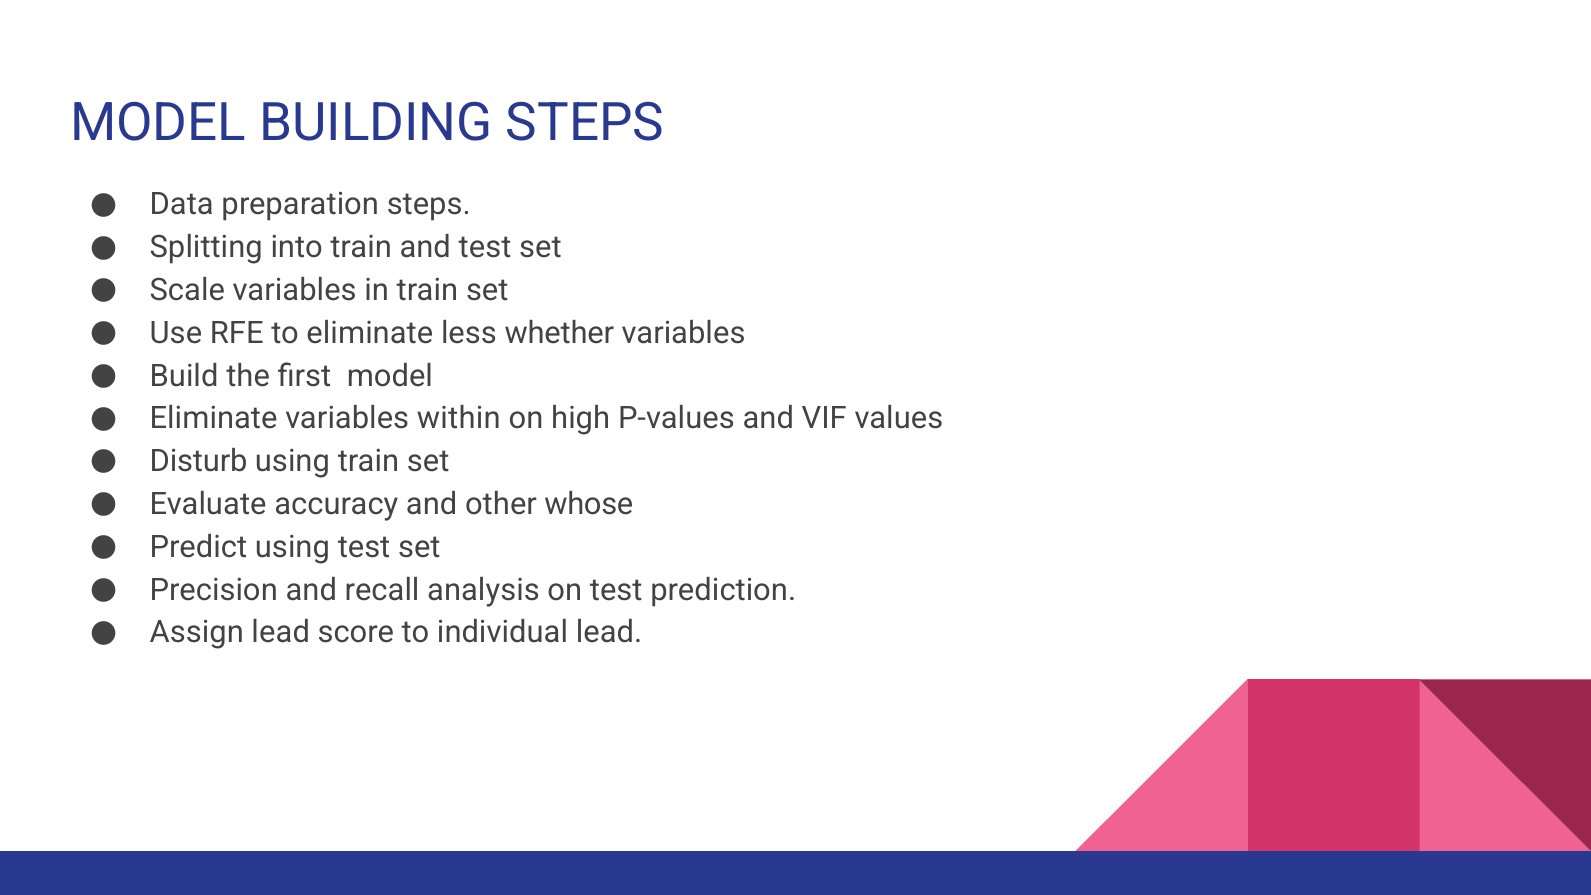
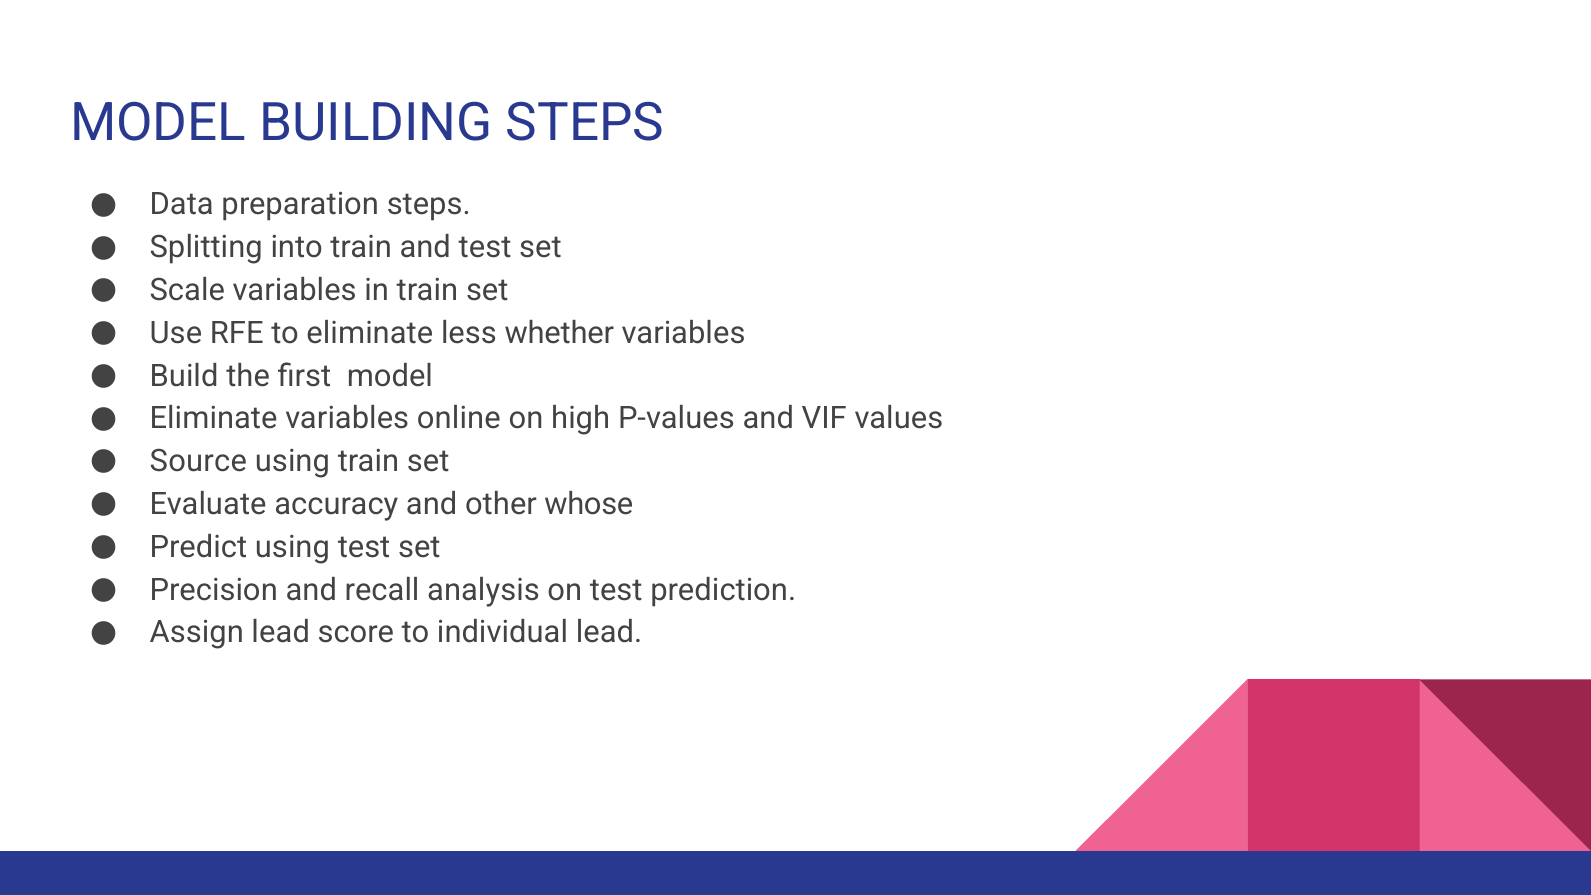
within: within -> online (459, 419)
Disturb: Disturb -> Source (198, 461)
